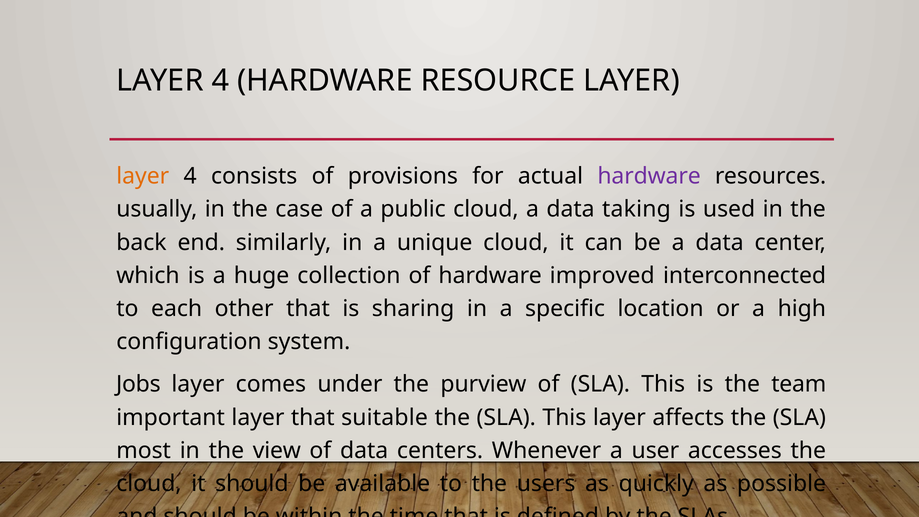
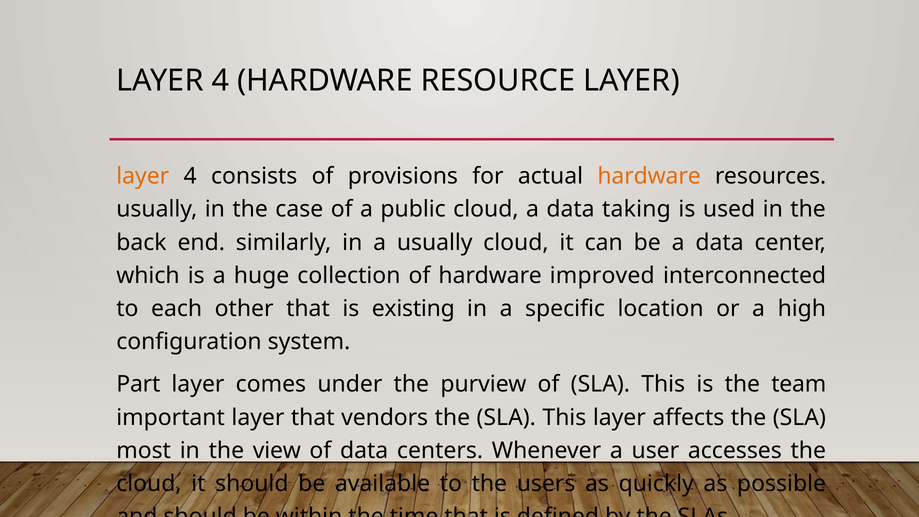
hardware colour: purple -> orange (649, 176)
a unique: unique -> usually (435, 242)
sharing: sharing -> existing (413, 309)
Jobs: Jobs -> Part (138, 384)
suitable: suitable -> vendors (385, 417)
